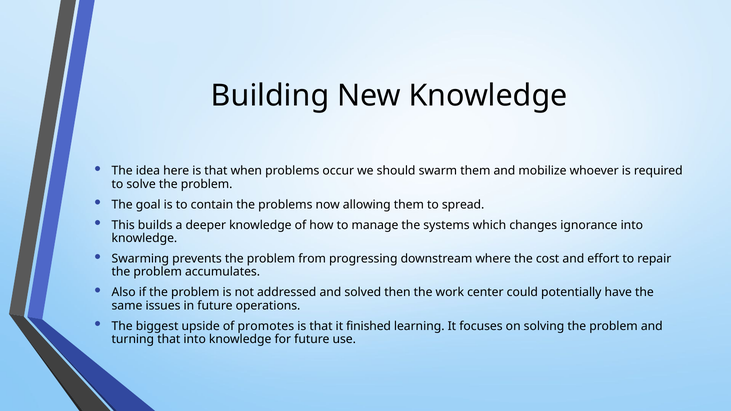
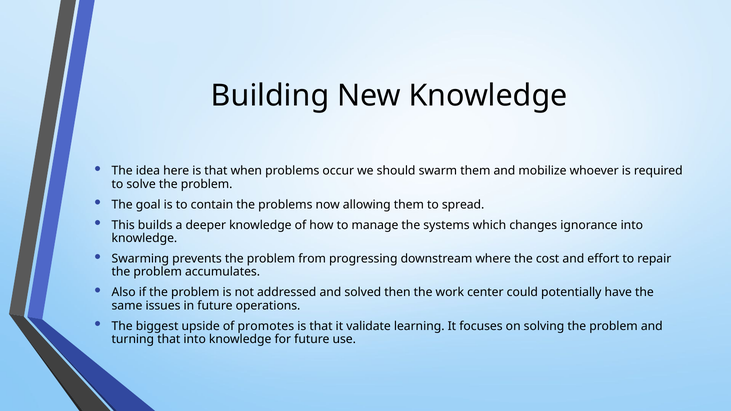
finished: finished -> validate (369, 326)
